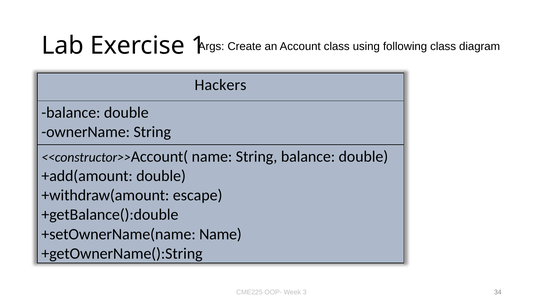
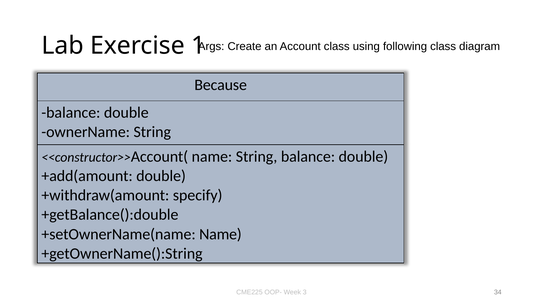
Hackers: Hackers -> Because (221, 85)
escape: escape -> specify (198, 195)
